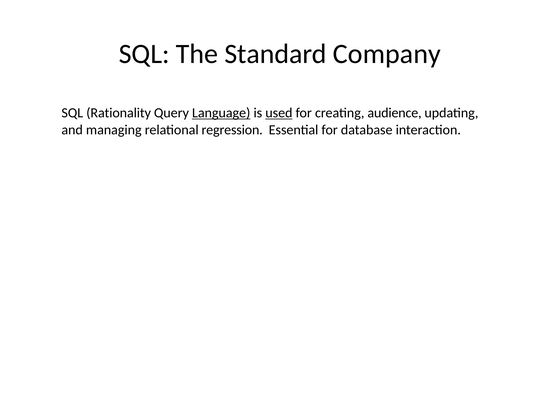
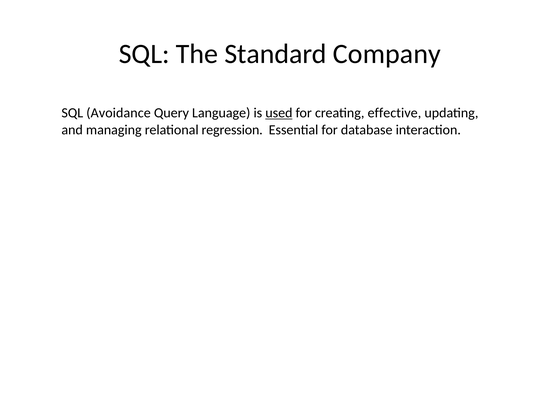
Rationality: Rationality -> Avoidance (119, 113)
Language underline: present -> none (221, 113)
audience: audience -> effective (394, 113)
